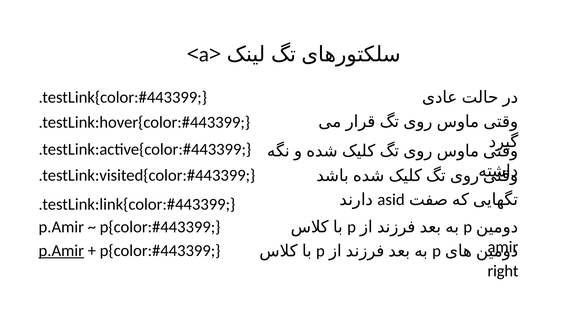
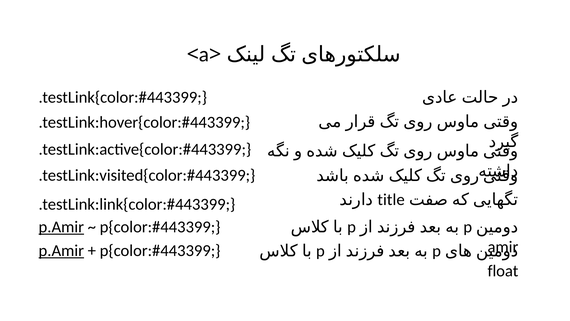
asid: asid -> title (391, 200)
p.Amir underline: none -> present (61, 227)
right: right -> float (503, 271)
